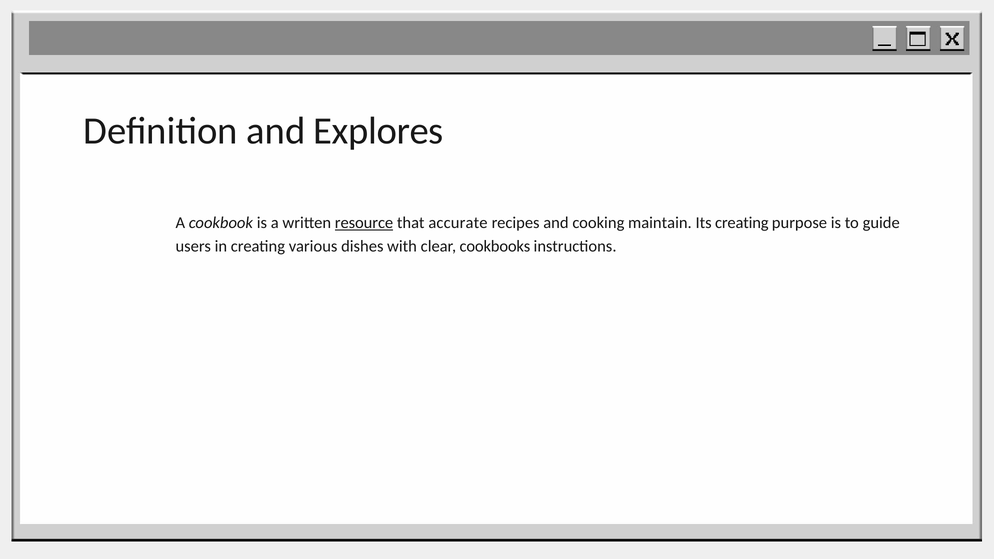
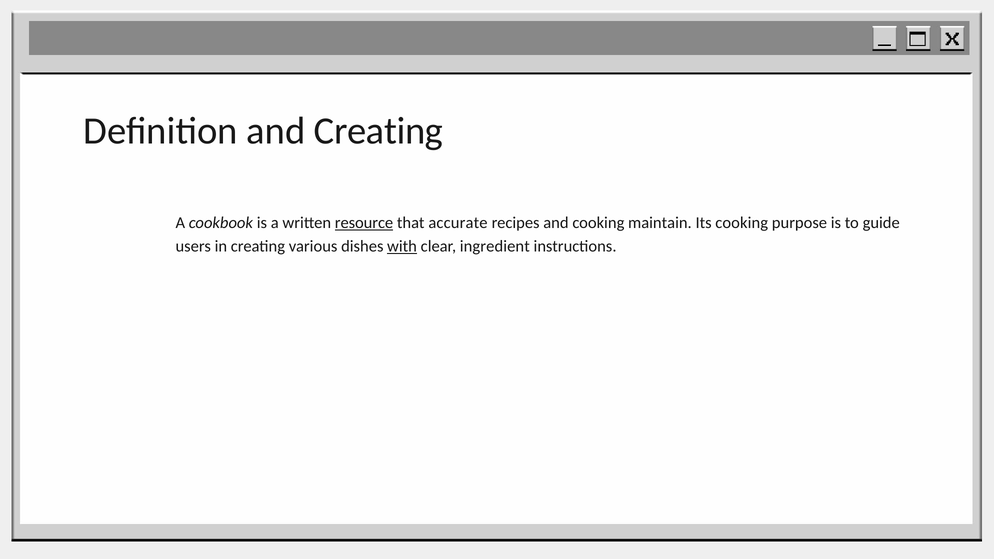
and Explores: Explores -> Creating (378, 131)
Its creating: creating -> cooking (742, 223)
with underline: none -> present (402, 247)
cookbooks: cookbooks -> ingredient (495, 247)
